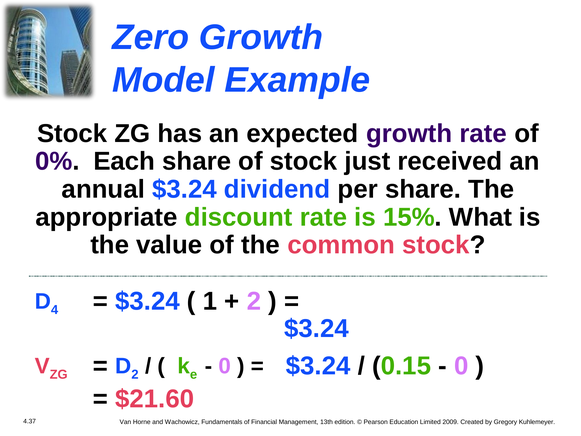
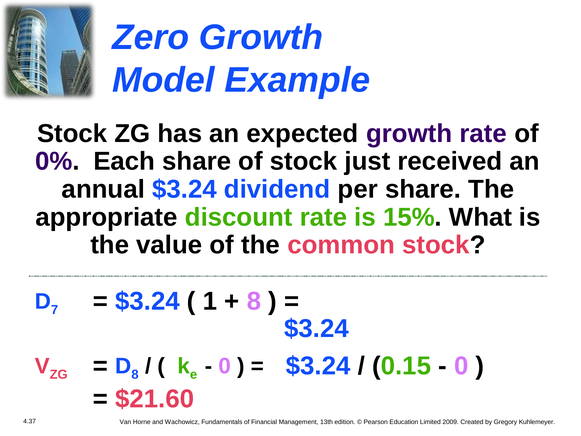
4: 4 -> 7 (55, 310)
2: 2 -> 8 (254, 301)
2: 2 -> 8 (135, 374)
